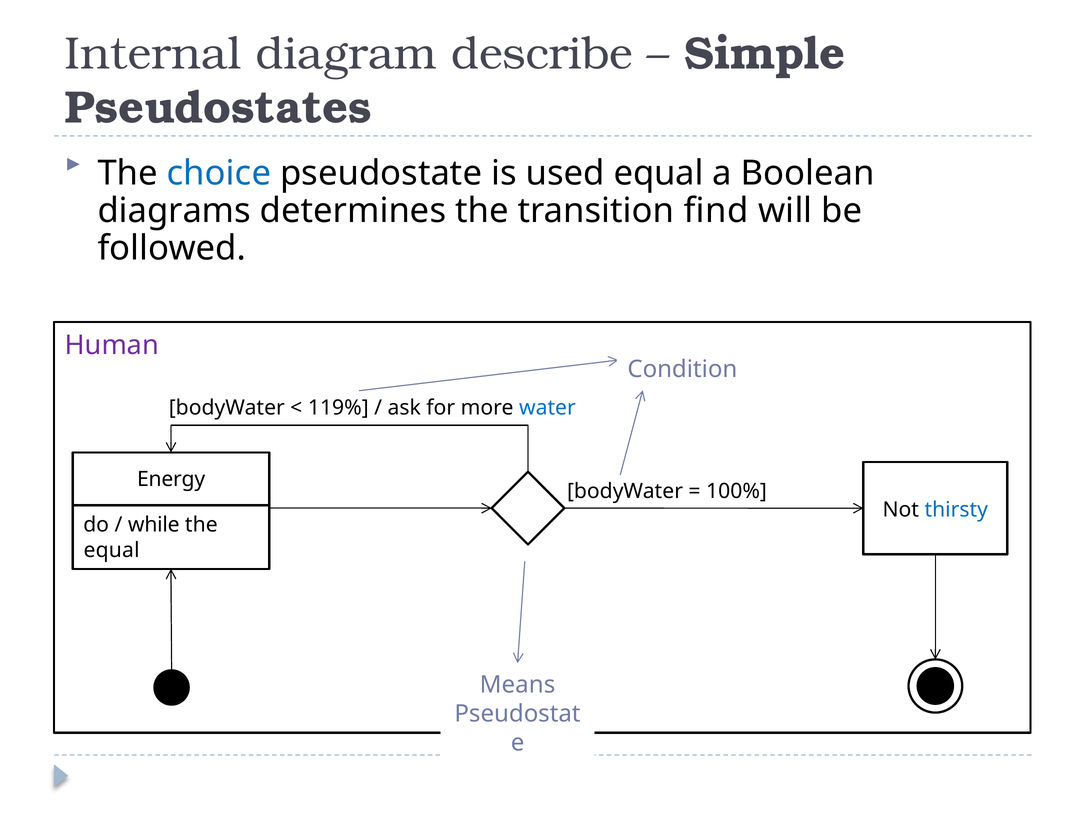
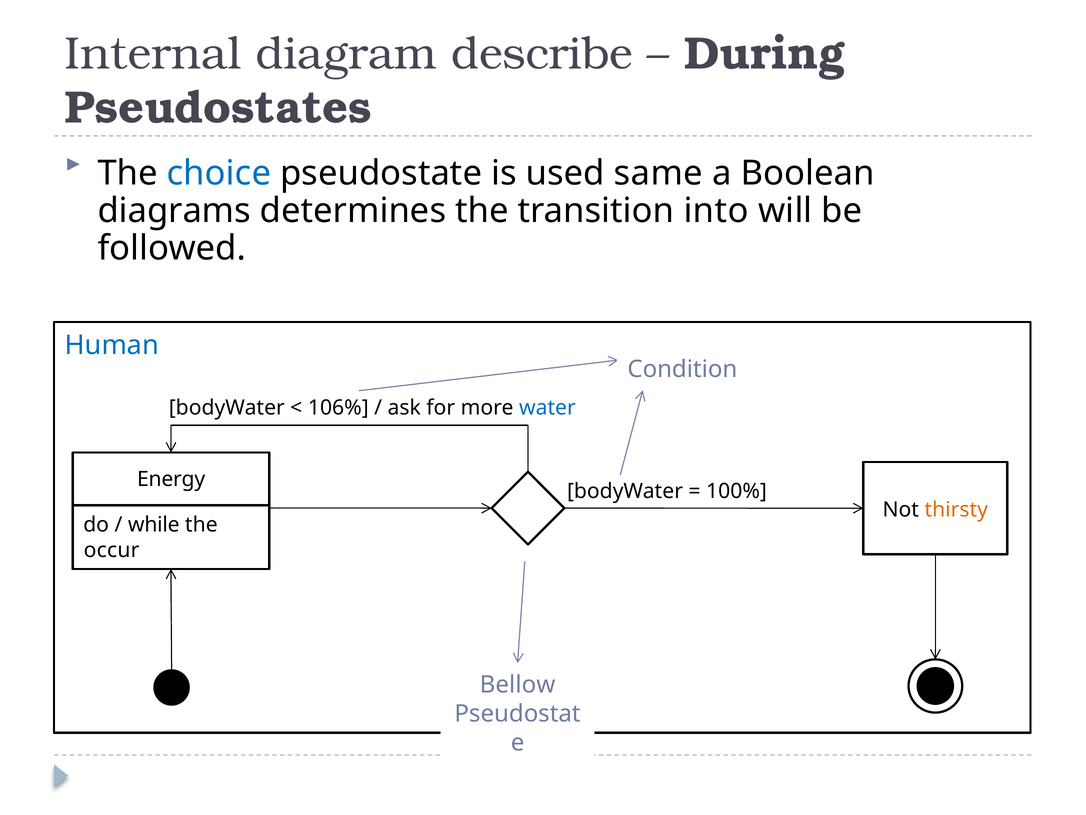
Simple: Simple -> During (765, 54)
used equal: equal -> same (658, 173)
find: find -> into (716, 211)
Human colour: purple -> blue (112, 345)
119%: 119% -> 106% (338, 407)
thirsty colour: blue -> orange (956, 509)
equal: equal -> occur (112, 550)
Means: Means -> Bellow (517, 684)
